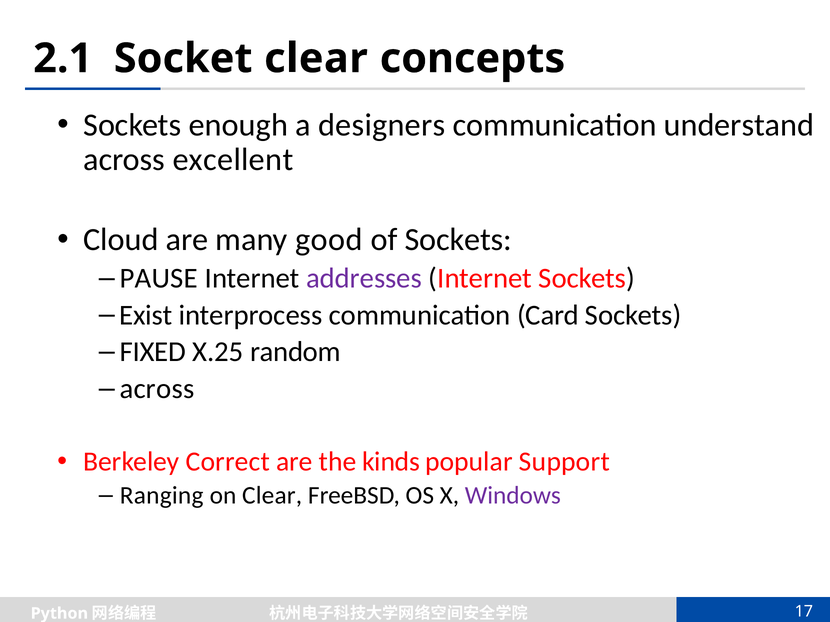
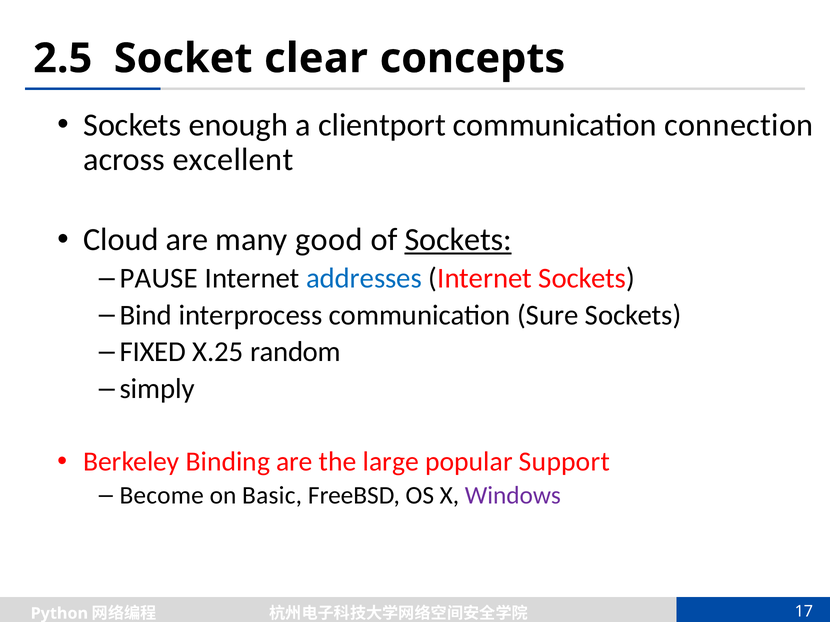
2.1: 2.1 -> 2.5 (63, 59)
designers: designers -> clientport (382, 125)
understand: understand -> connection (739, 125)
Sockets underline: none -> present (458, 240)
addresses colour: purple -> blue (364, 279)
Exist: Exist -> Bind (146, 315)
Card: Card -> Sure (548, 315)
across: across -> simply (157, 389)
Correct: Correct -> Binding (228, 462)
kinds: kinds -> large (391, 462)
Ranging: Ranging -> Become (162, 496)
on Clear: Clear -> Basic (272, 496)
